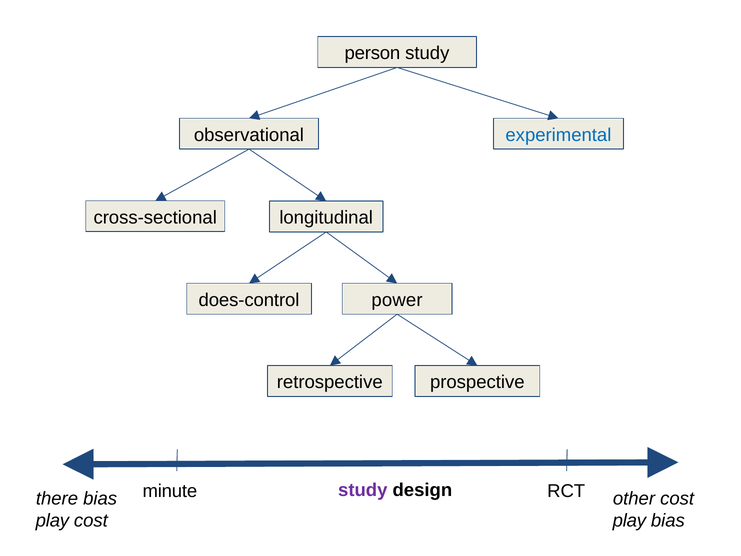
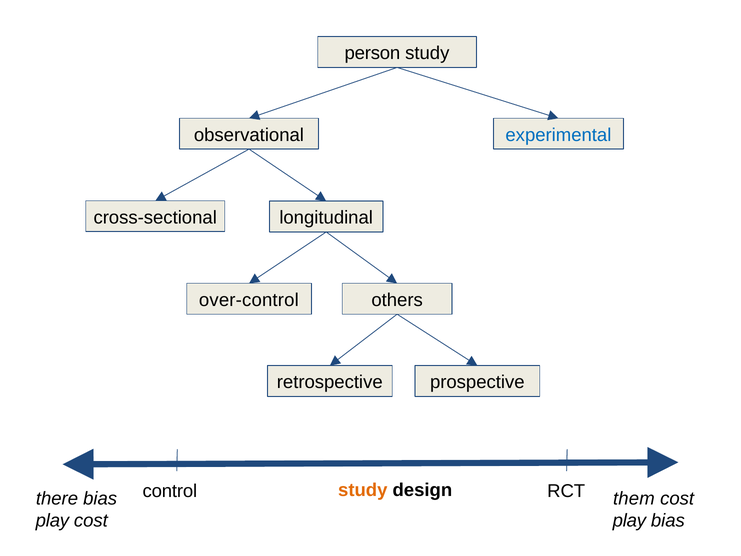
does-control: does-control -> over-control (249, 300)
power: power -> others (397, 300)
study colour: purple -> orange (363, 490)
other: other -> them (634, 498)
minute: minute -> control (170, 491)
